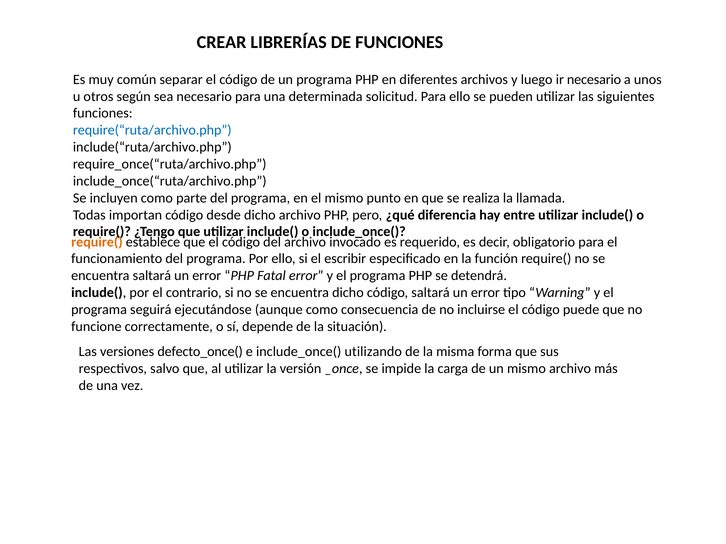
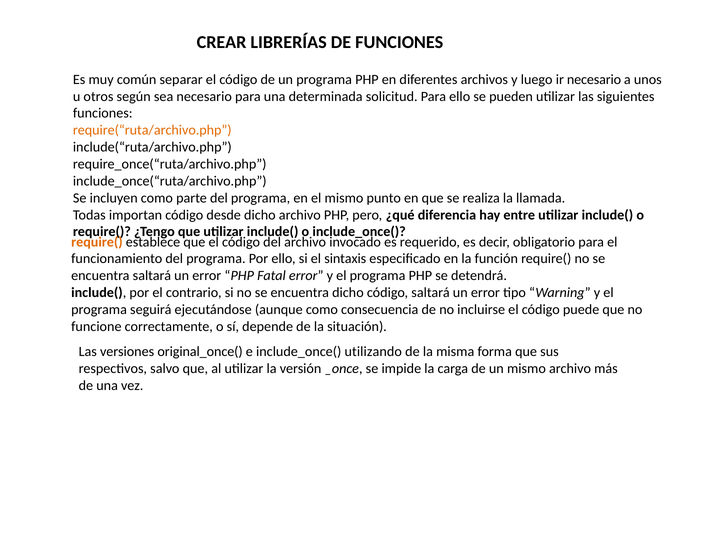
require(“ruta/archivo.php colour: blue -> orange (152, 130)
escribir: escribir -> sintaxis (345, 259)
defecto_once(: defecto_once( -> original_once( (200, 352)
